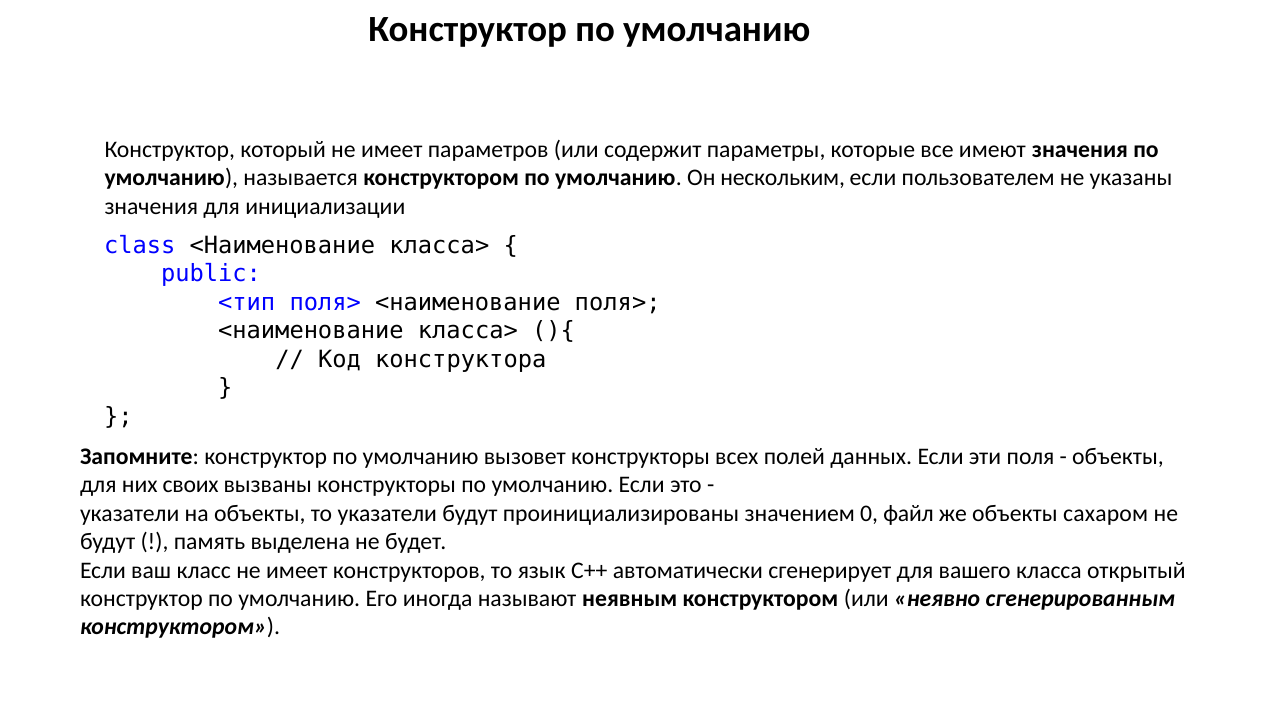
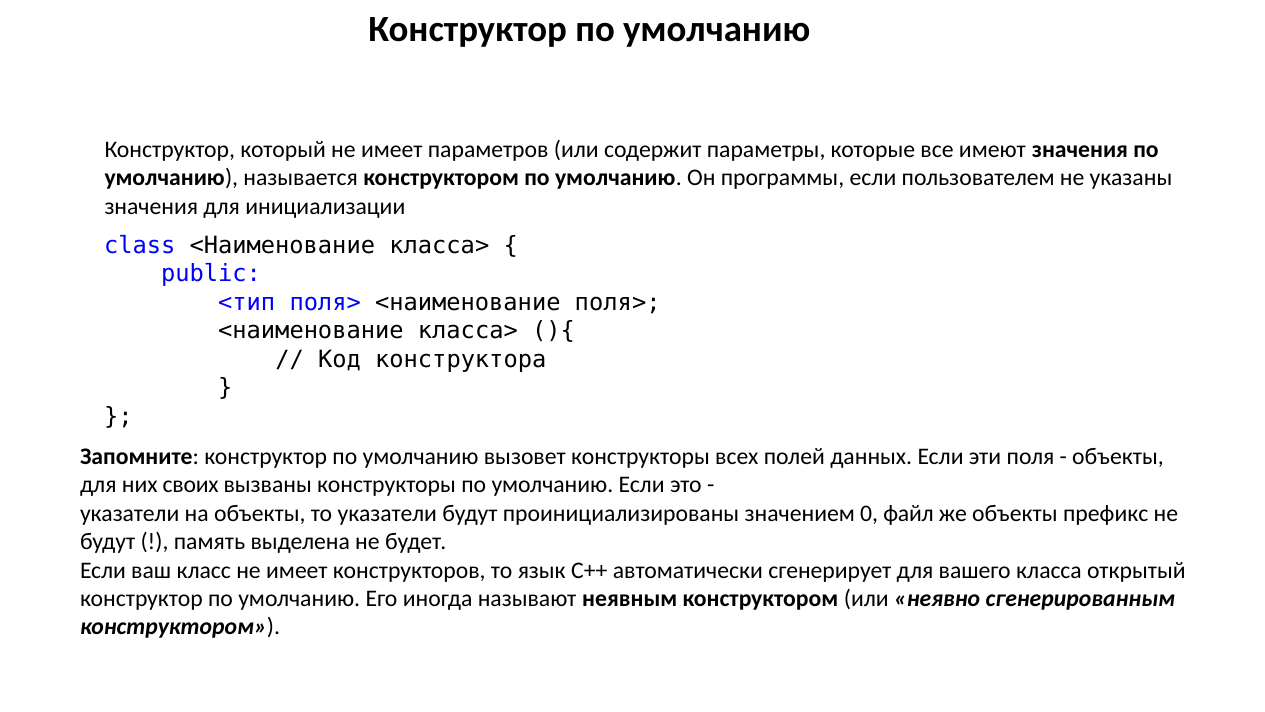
нескольким: нескольким -> программы (783, 178)
сахаром: сахаром -> префикс (1106, 513)
